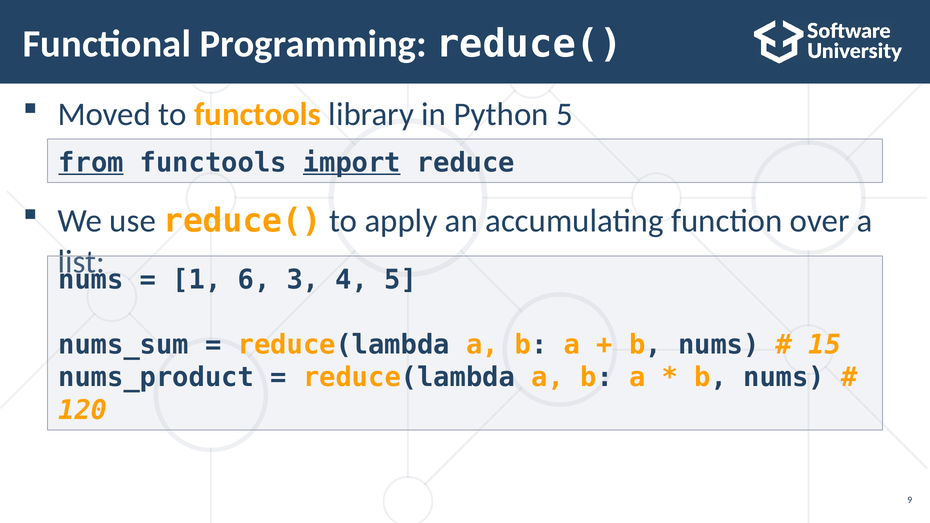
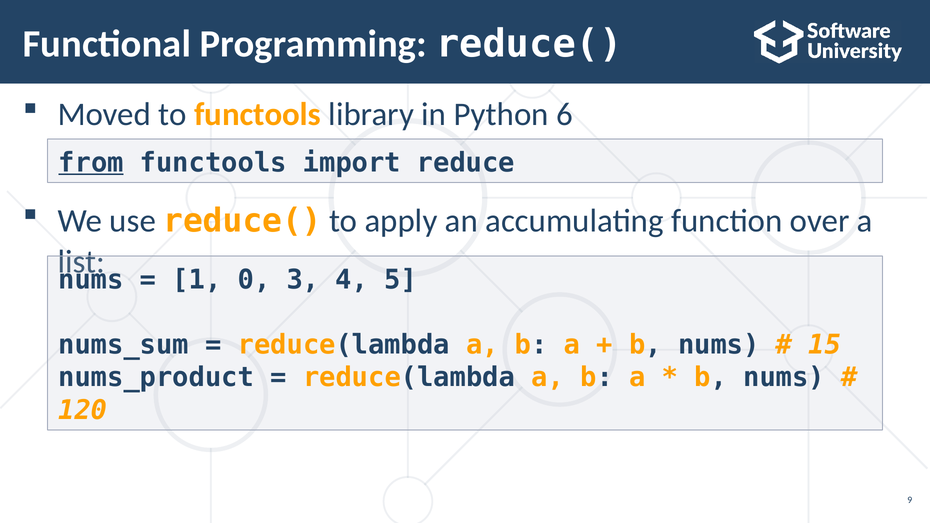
Python 5: 5 -> 6 (564, 115)
import underline: present -> none (352, 163)
6: 6 -> 0 (254, 280)
